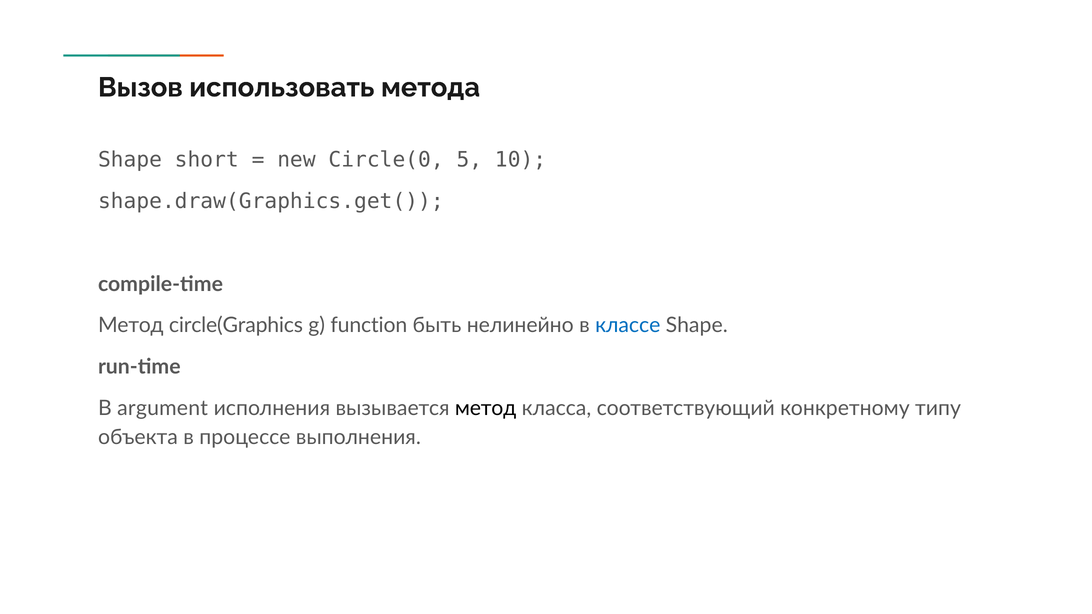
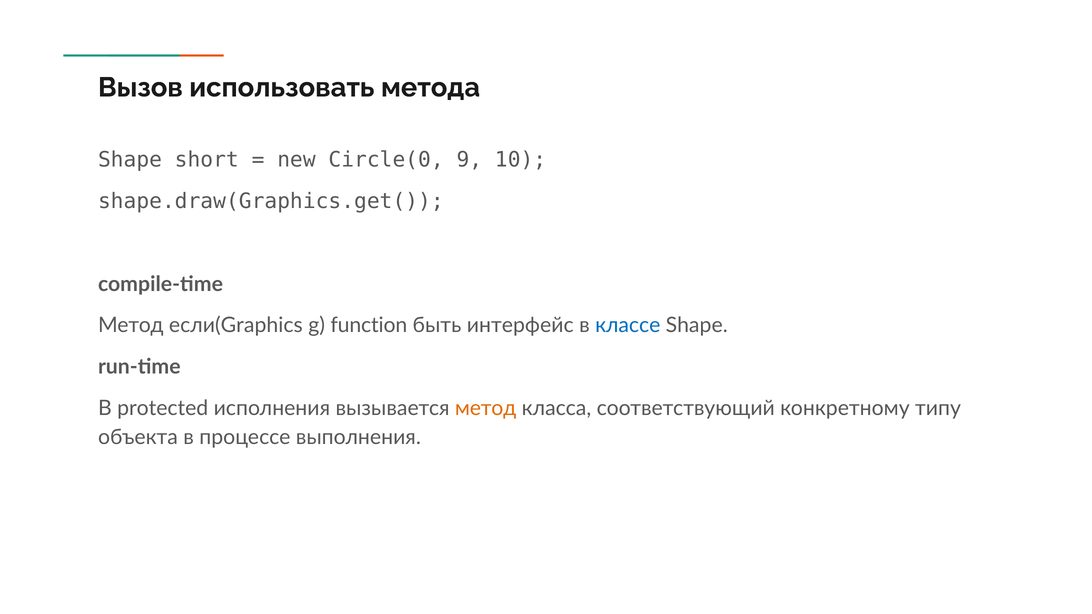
5: 5 -> 9 (469, 160)
circle(Graphics: circle(Graphics -> если(Graphics (236, 326)
нелинейно: нелинейно -> интерфейс (520, 326)
argument: argument -> protected (163, 408)
метод colour: black -> orange (486, 408)
